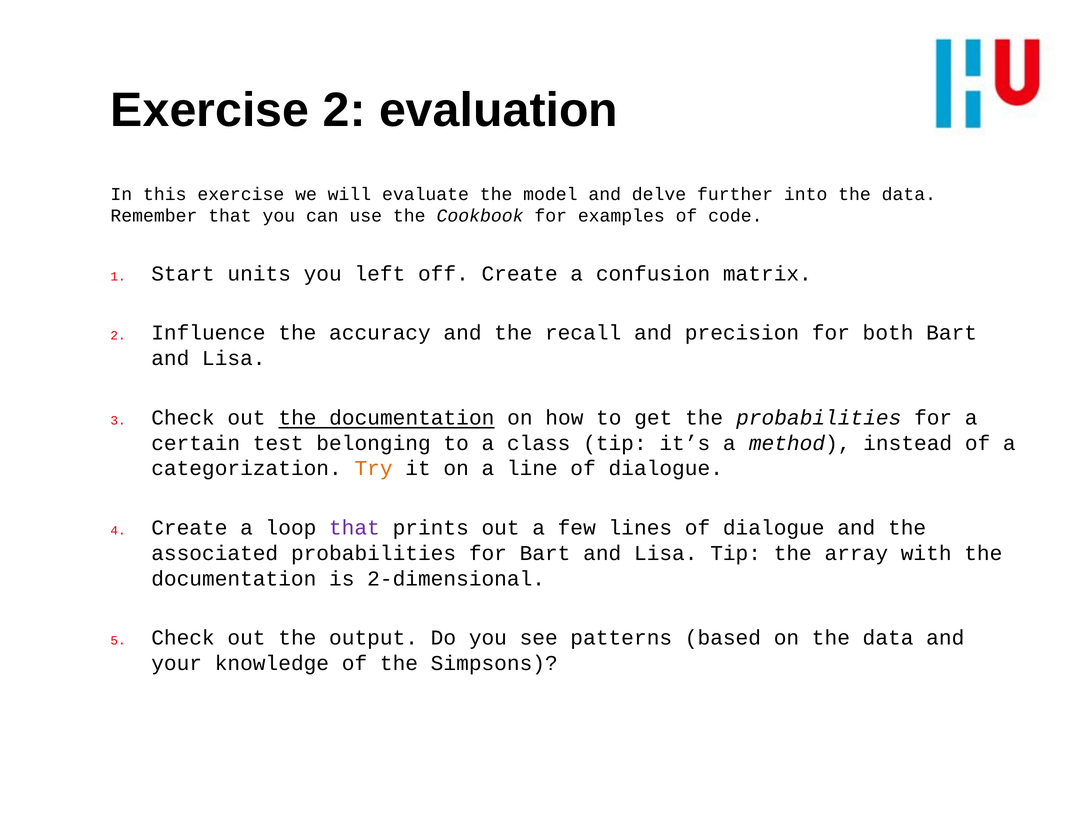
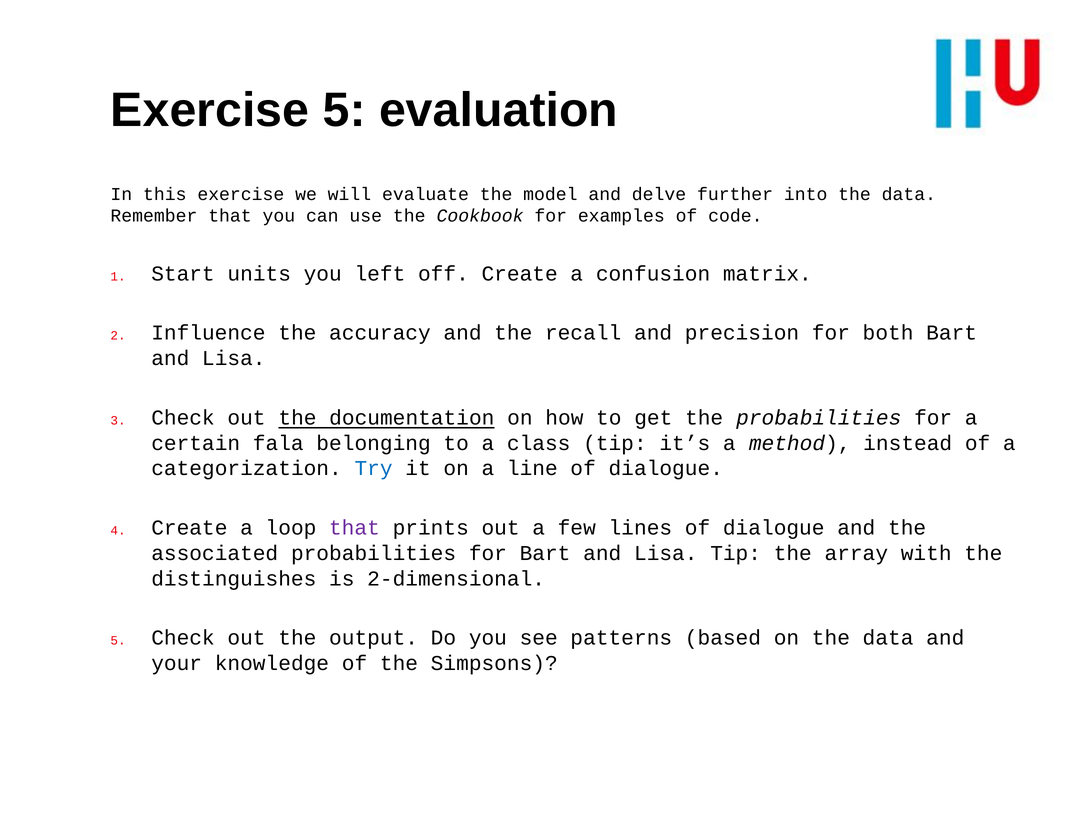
Exercise 2: 2 -> 5 (344, 110)
test: test -> fala (278, 443)
Try colour: orange -> blue (374, 468)
documentation: documentation -> distinguishes (234, 578)
